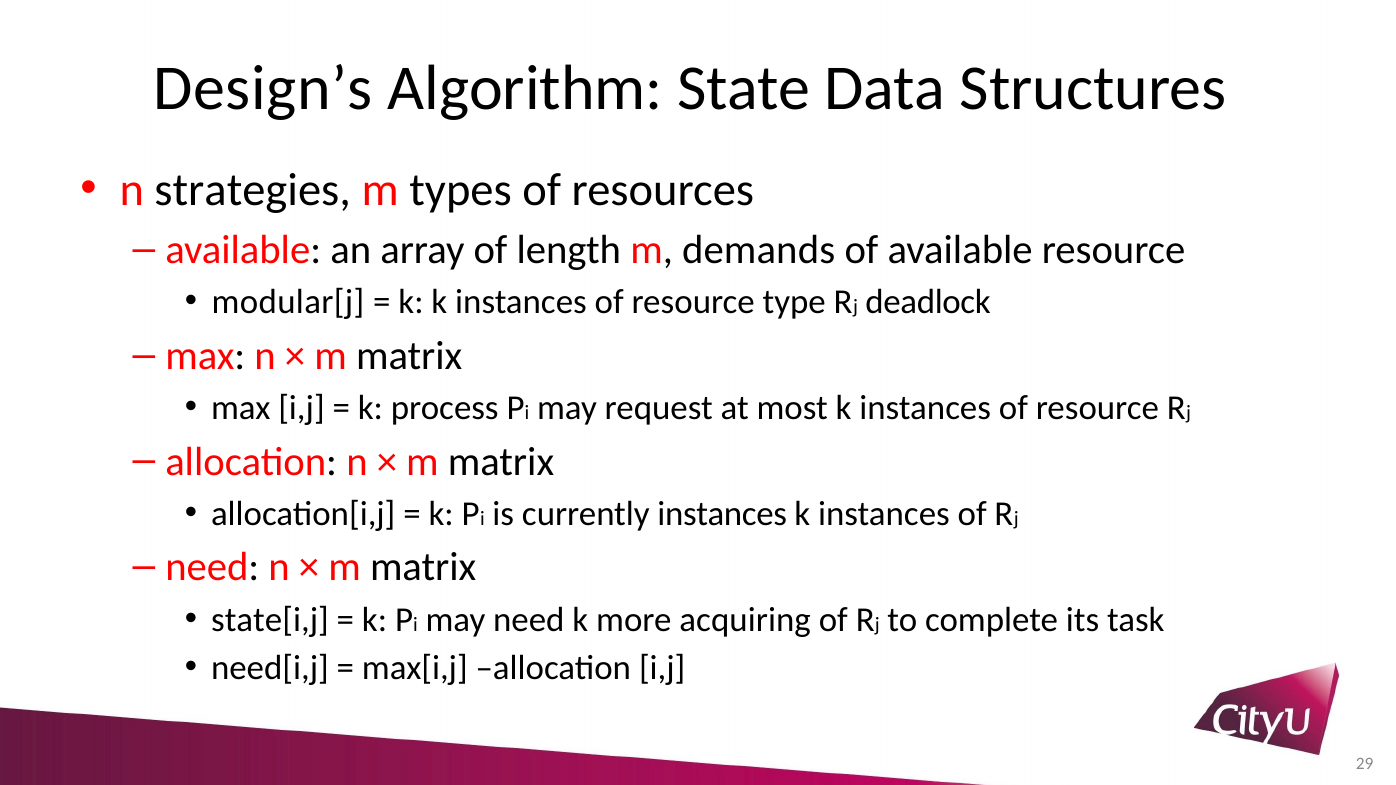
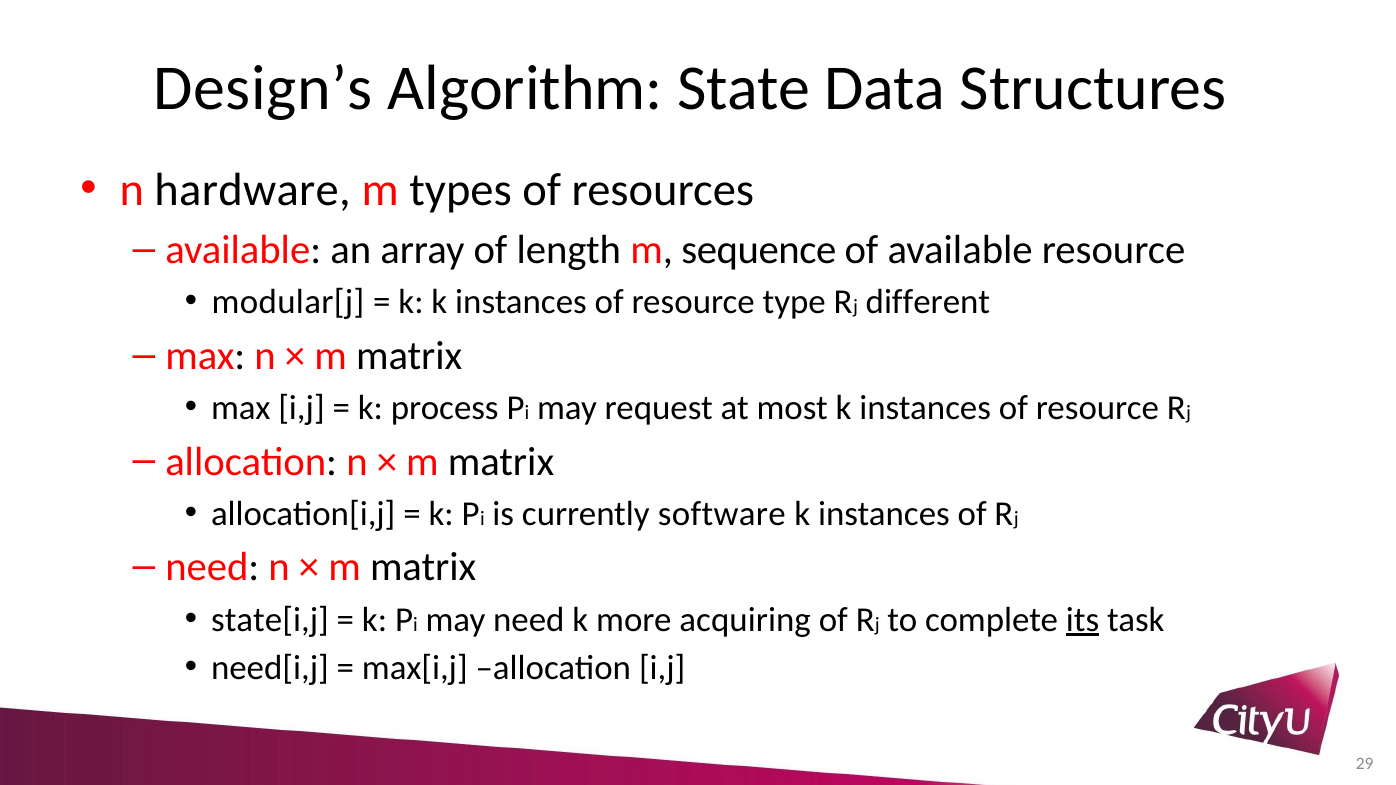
strategies: strategies -> hardware (253, 190)
demands: demands -> sequence (759, 250)
deadlock: deadlock -> different (928, 302)
currently instances: instances -> software (722, 514)
its underline: none -> present (1083, 620)
